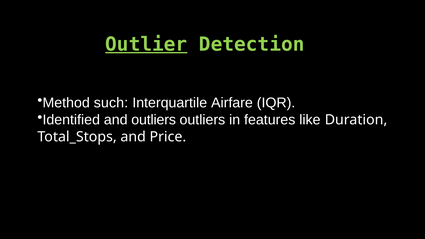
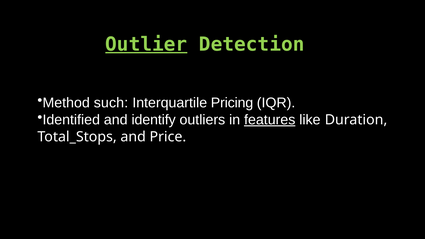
Airfare: Airfare -> Pricing (232, 103)
and outliers: outliers -> identify (154, 120)
features underline: none -> present (270, 120)
